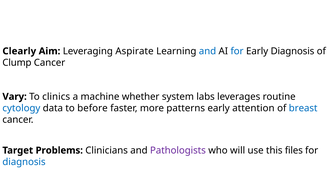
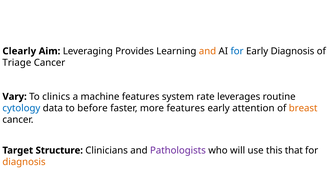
Aspirate: Aspirate -> Provides (135, 51)
and colour: blue -> orange (208, 51)
Clump: Clump -> Triage (17, 63)
machine whether: whether -> features (141, 96)
labs: labs -> rate (206, 96)
more patterns: patterns -> features (186, 108)
breast colour: blue -> orange (303, 108)
Problems: Problems -> Structure (59, 150)
files: files -> that (294, 150)
diagnosis colour: blue -> orange (24, 162)
